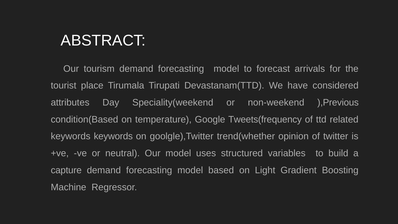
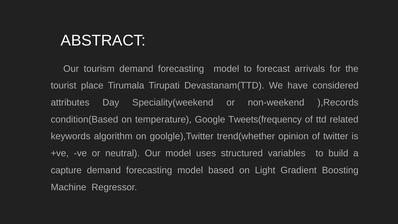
),Previous: ),Previous -> ),Records (338, 102)
keywords keywords: keywords -> algorithm (113, 136)
